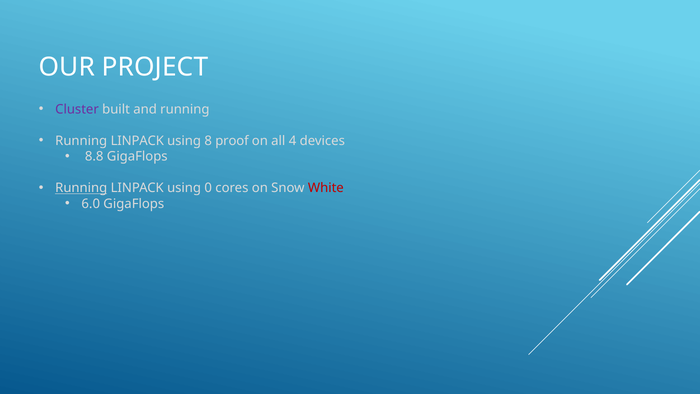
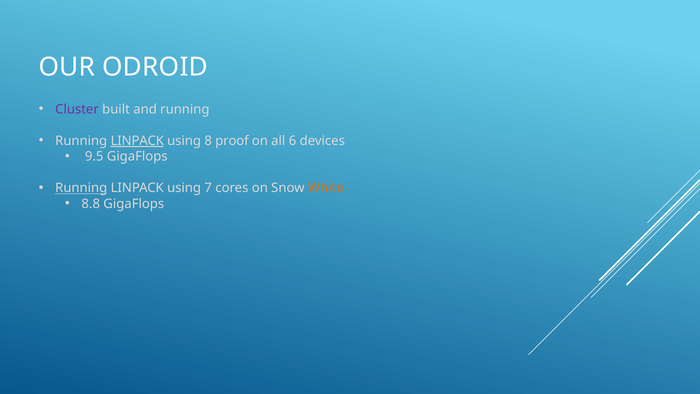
PROJECT: PROJECT -> ODROID (155, 67)
LINPACK underline: none -> present (137, 141)
4: 4 -> 6 (293, 141)
8.8: 8.8 -> 9.5 (94, 156)
0: 0 -> 7 (208, 188)
White colour: red -> orange (326, 188)
6.0: 6.0 -> 8.8 (91, 204)
